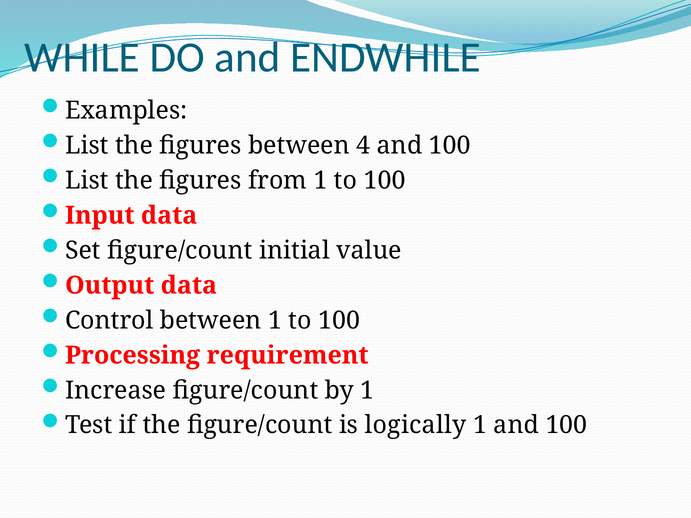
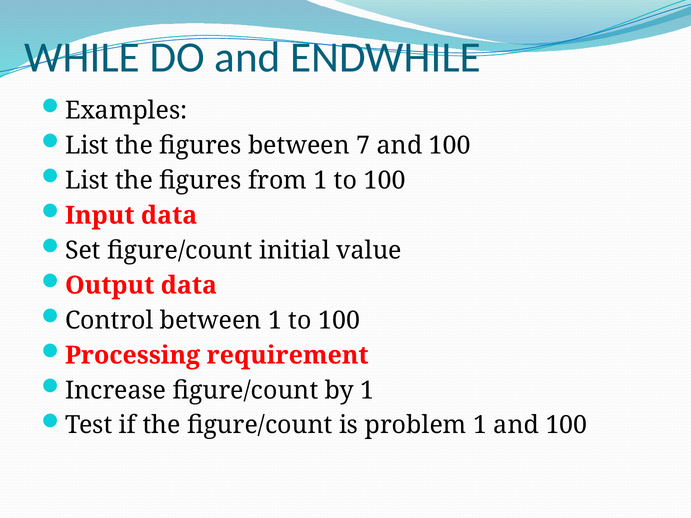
4: 4 -> 7 (363, 146)
logically: logically -> problem (416, 425)
